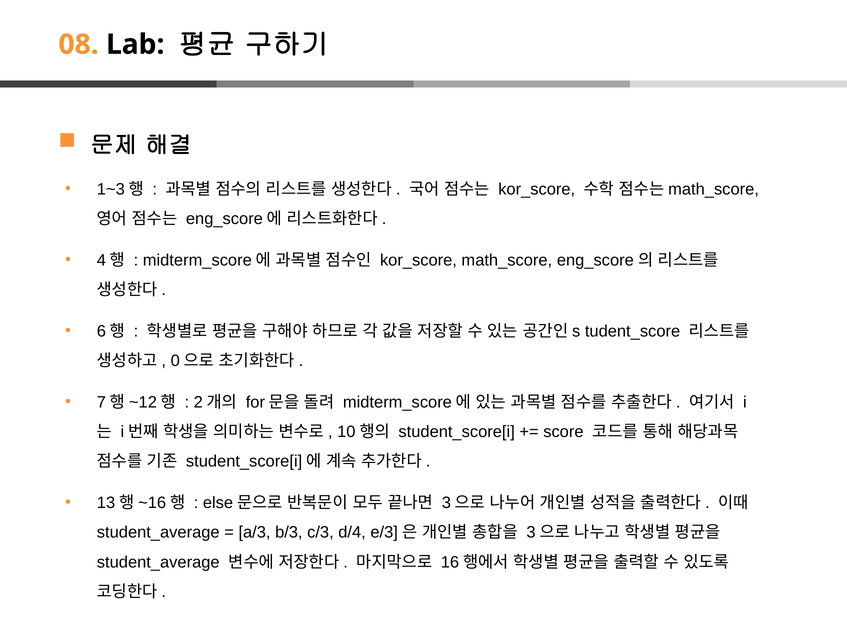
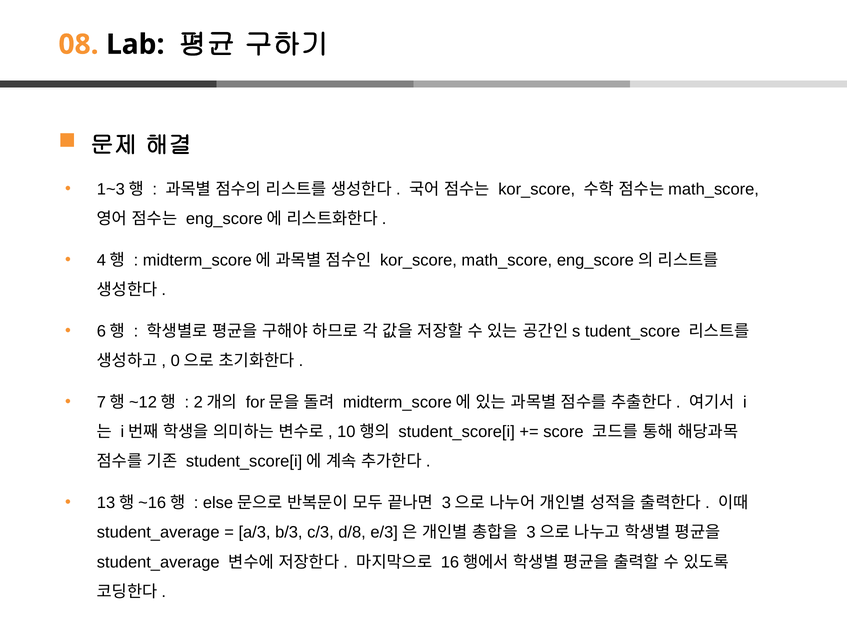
d/4: d/4 -> d/8 (352, 533)
